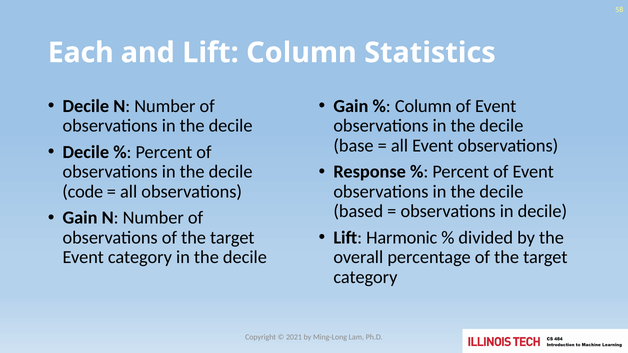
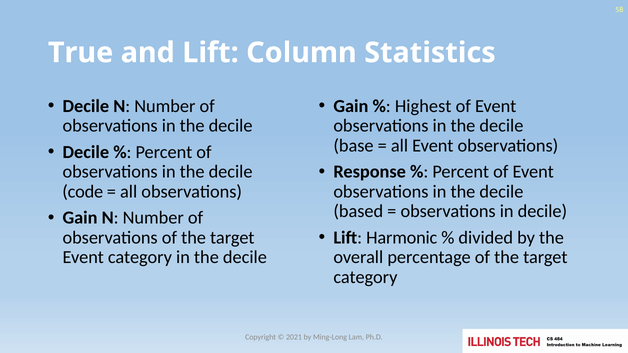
Each: Each -> True (81, 53)
Column: Column -> Highest (423, 106)
